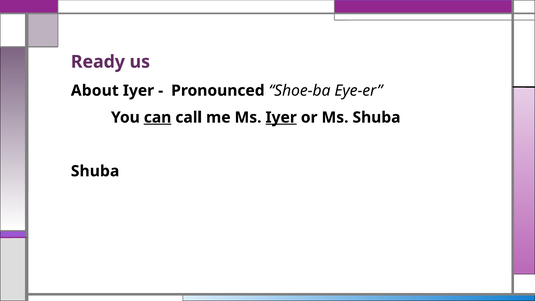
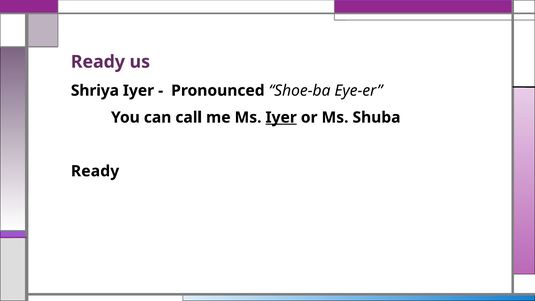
About: About -> Shriya (95, 91)
can underline: present -> none (158, 117)
Shuba: Shuba -> Ready (95, 171)
